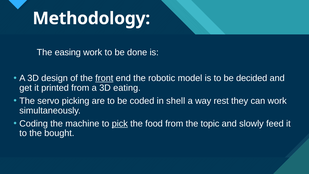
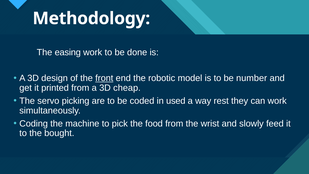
decided: decided -> number (252, 78)
eating: eating -> cheap (127, 88)
shell: shell -> used (176, 101)
pick underline: present -> none (120, 123)
topic: topic -> wrist (210, 123)
